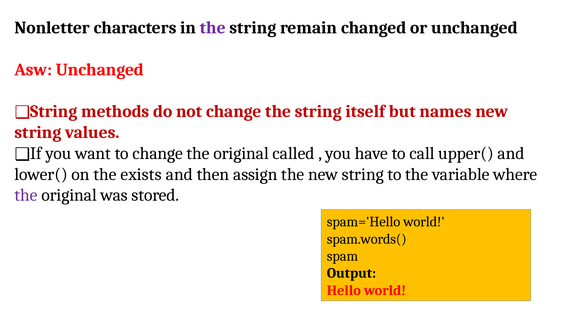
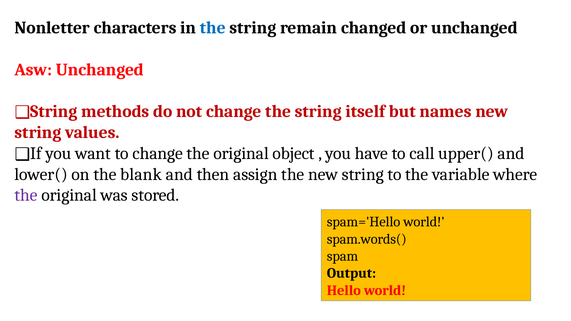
the colour: purple -> blue (213, 28)
called: called -> object (294, 153)
exists: exists -> blank (141, 174)
